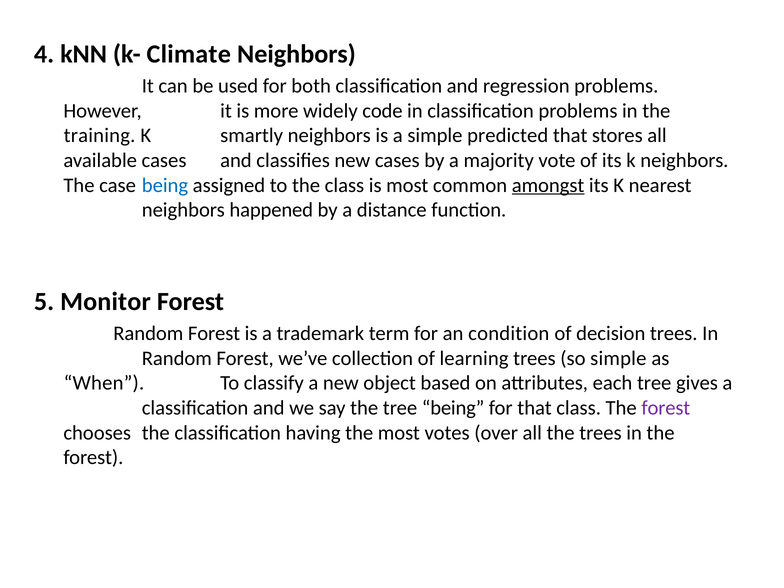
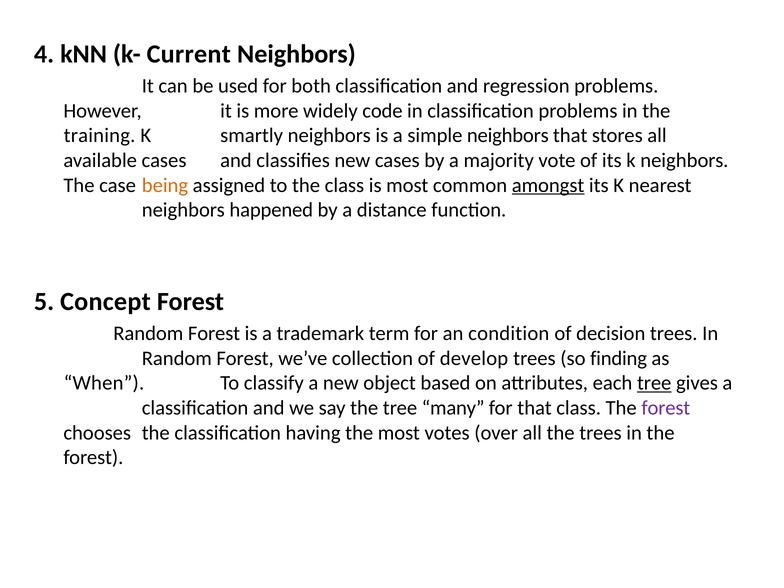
Climate: Climate -> Current (189, 54)
simple predicted: predicted -> neighbors (508, 136)
being colour: blue -> orange (165, 185)
Monitor: Monitor -> Concept (105, 302)
learning: learning -> develop (474, 358)
so simple: simple -> finding (619, 358)
tree underline: none -> present (654, 383)
tree being: being -> many (453, 408)
